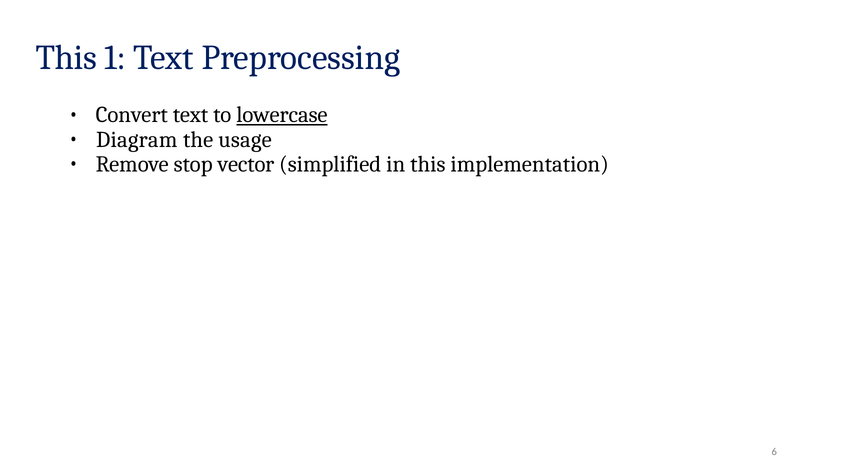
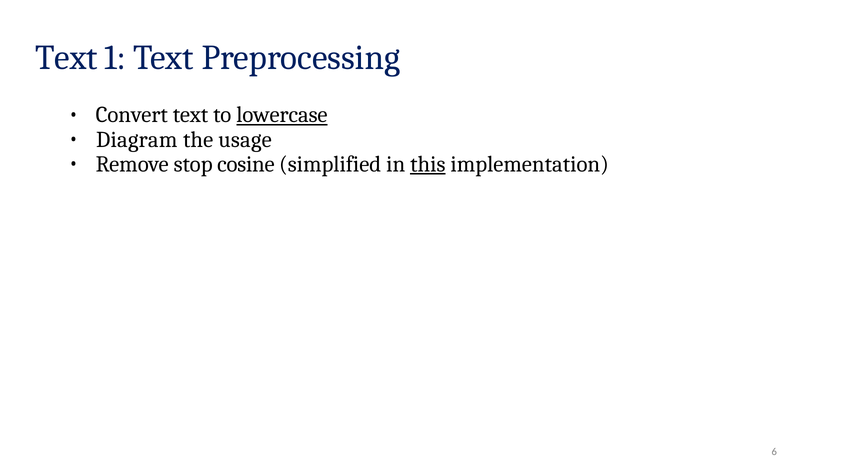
This: This -> Text (66, 58)
vector: vector -> cosine (246, 164)
this underline: none -> present (428, 164)
